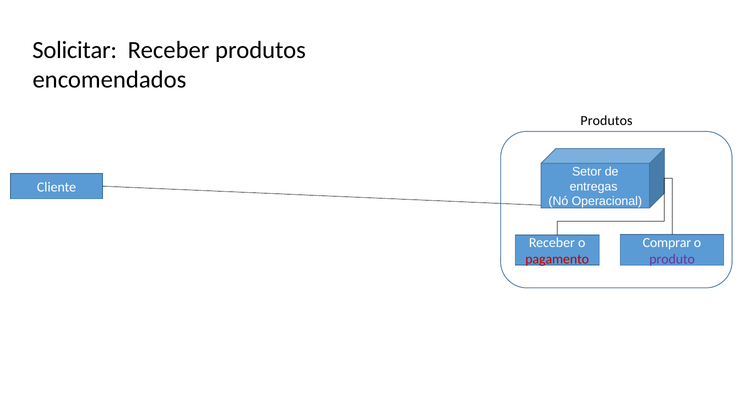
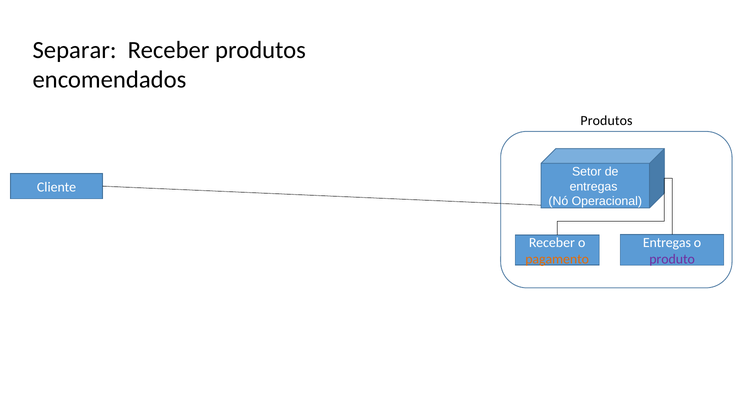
Solicitar: Solicitar -> Separar (75, 50)
Comprar: Comprar -> Entregas (667, 243)
pagamento colour: red -> orange (557, 259)
